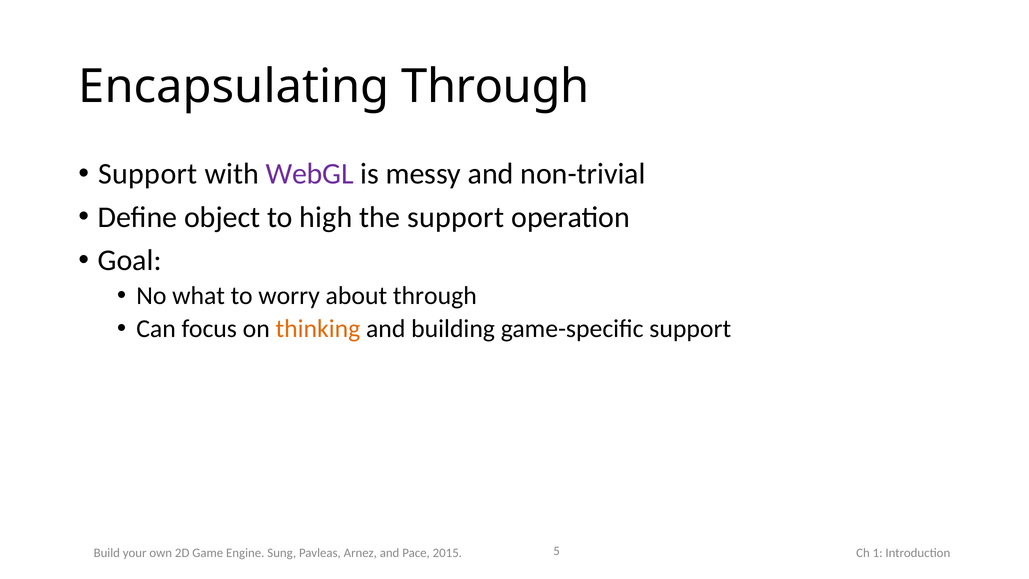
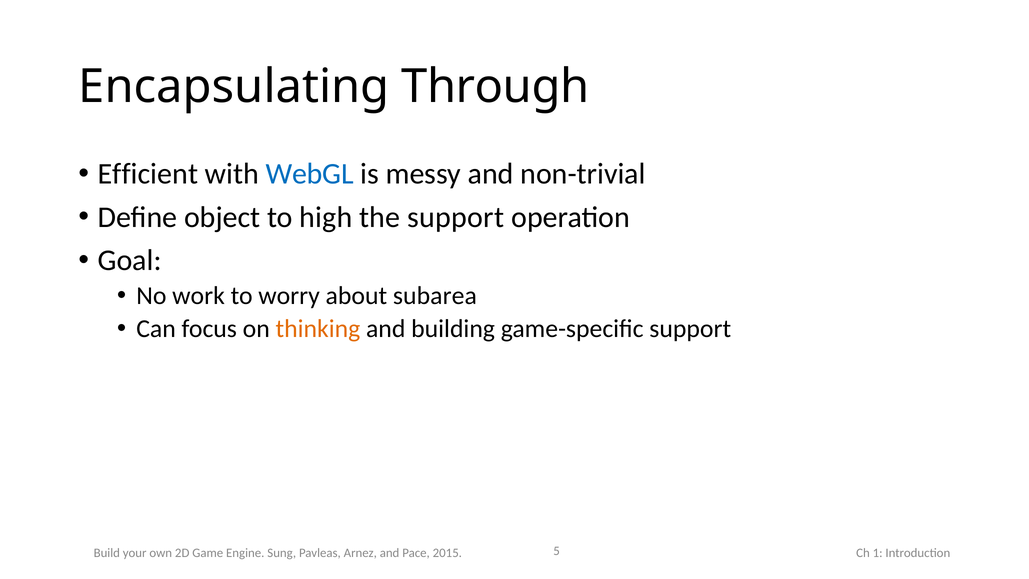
Support: Support -> Efficient (148, 174)
WebGL colour: purple -> blue (310, 174)
what: what -> work (199, 296)
about through: through -> subarea (435, 296)
